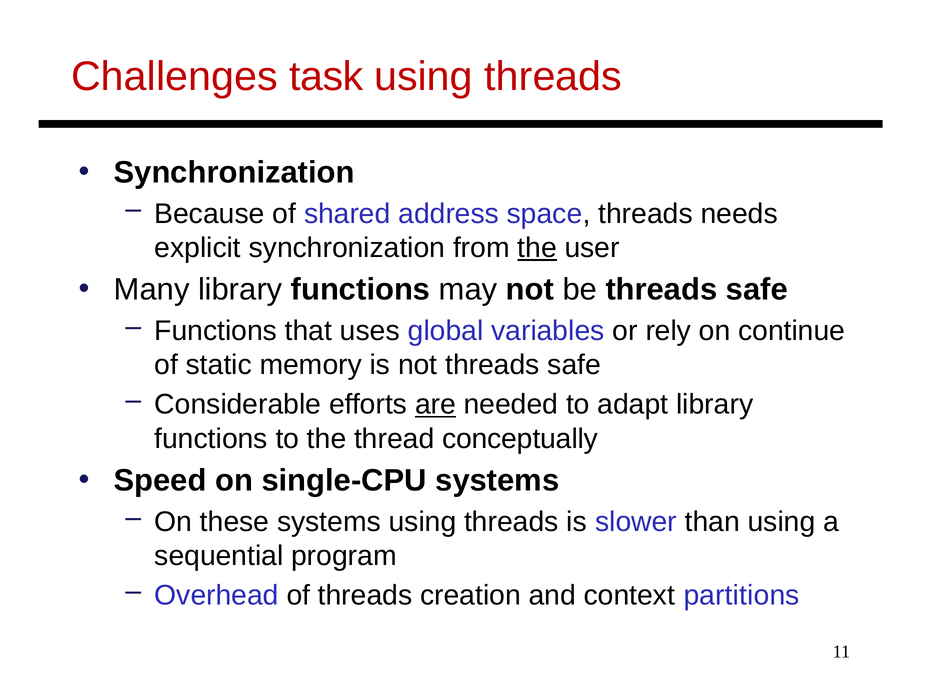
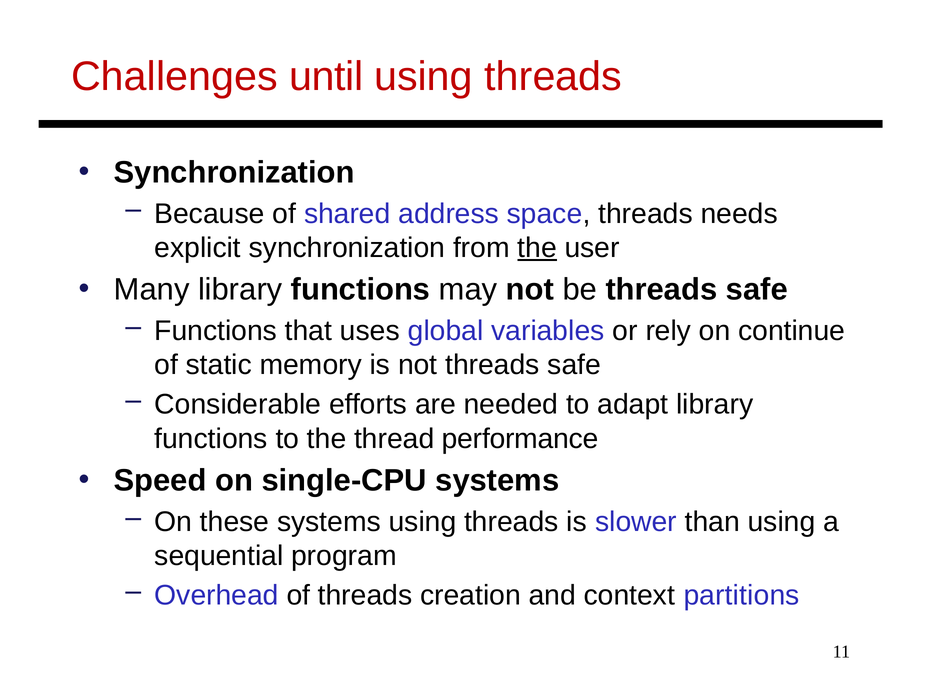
task: task -> until (326, 76)
are underline: present -> none (435, 404)
conceptually: conceptually -> performance (520, 439)
